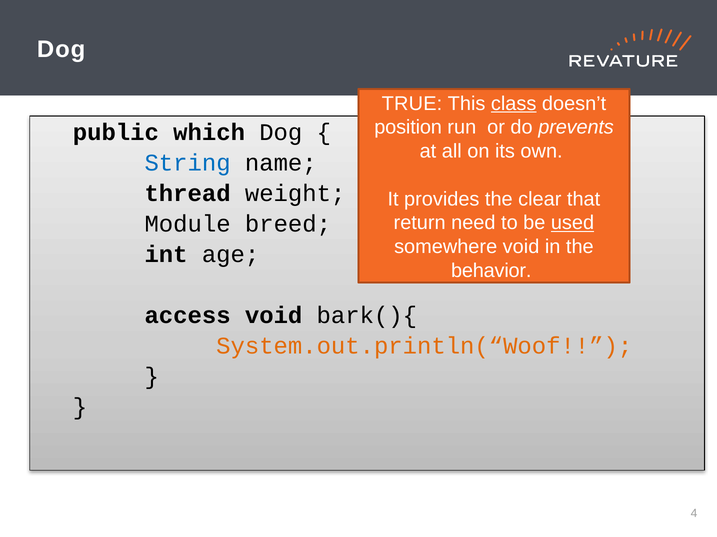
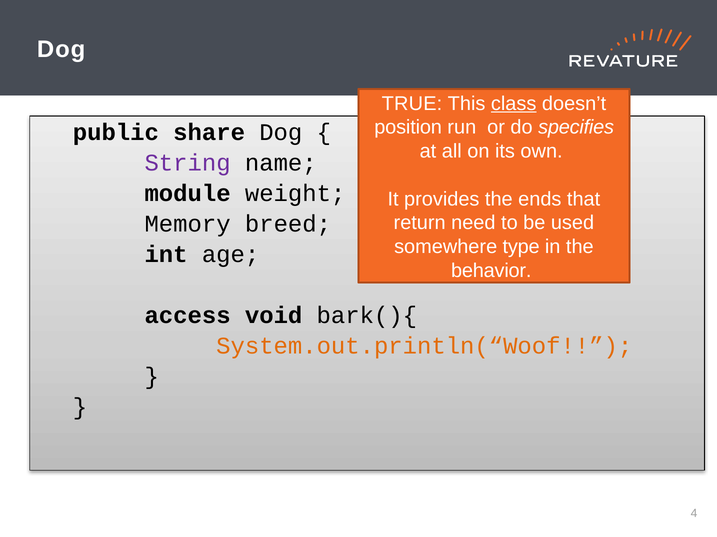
prevents: prevents -> specifies (576, 128)
which: which -> share (209, 133)
String colour: blue -> purple (188, 163)
thread: thread -> module (188, 194)
clear: clear -> ends (540, 199)
used underline: present -> none (573, 223)
Module: Module -> Memory (188, 224)
somewhere void: void -> type (521, 247)
